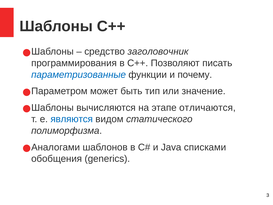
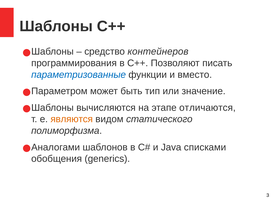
заголовочник: заголовочник -> контейнеров (158, 52)
почему: почему -> вместо (195, 75)
являются colour: blue -> orange (72, 119)
